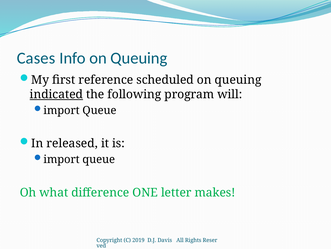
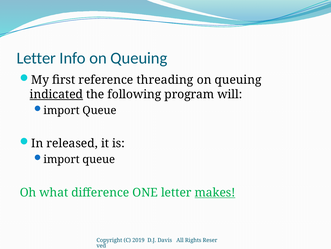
Cases: Cases -> Letter (36, 58)
scheduled: scheduled -> threading (165, 80)
makes underline: none -> present (215, 192)
